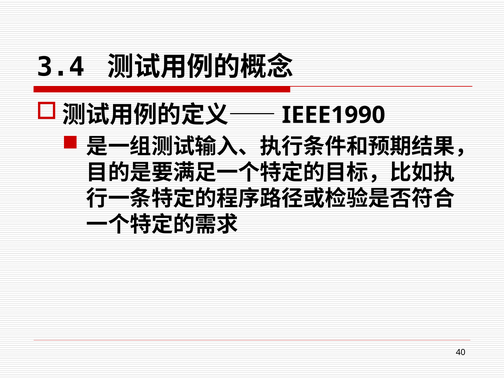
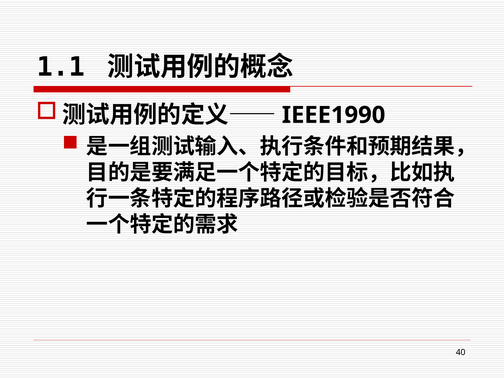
3.4: 3.4 -> 1.1 (61, 67)
